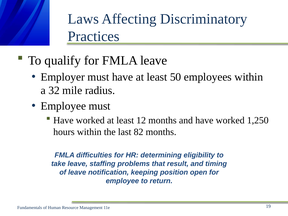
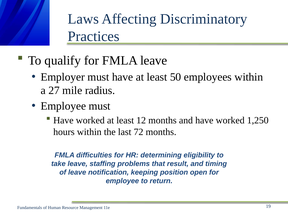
32: 32 -> 27 (54, 90)
82: 82 -> 72 (139, 132)
